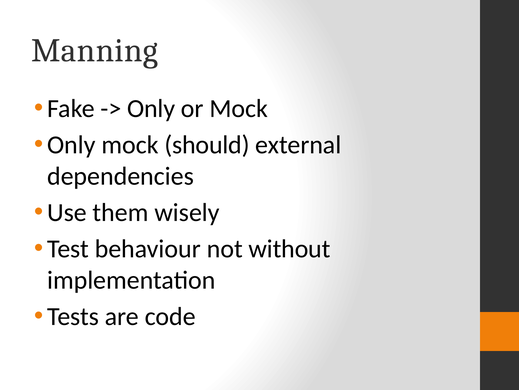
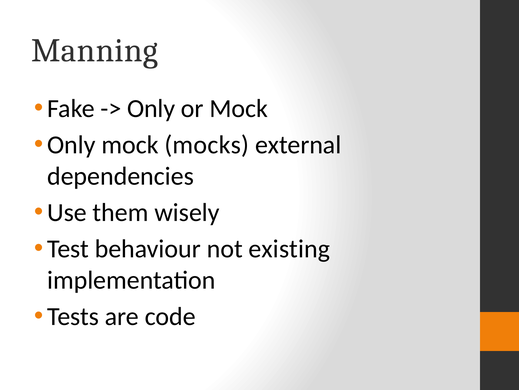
should: should -> mocks (207, 145)
without: without -> existing (289, 248)
